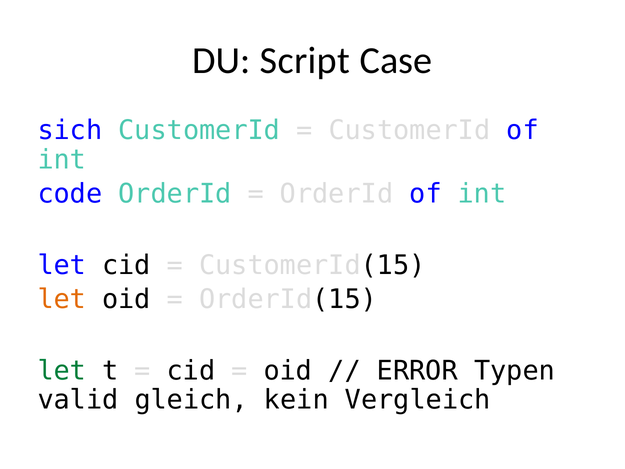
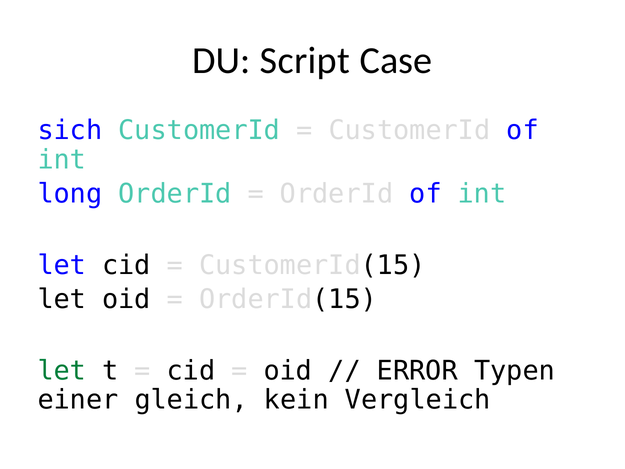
code: code -> long (70, 194)
let colour: orange -> black (62, 299)
valid: valid -> einer (78, 400)
